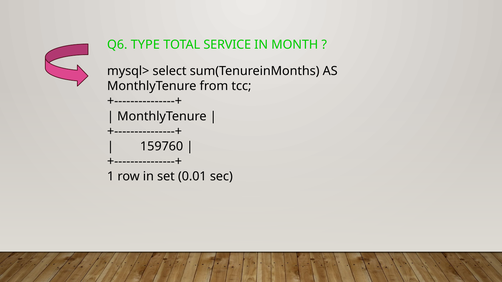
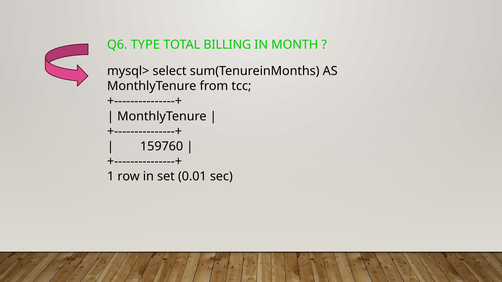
SERVICE: SERVICE -> BILLING (227, 45)
